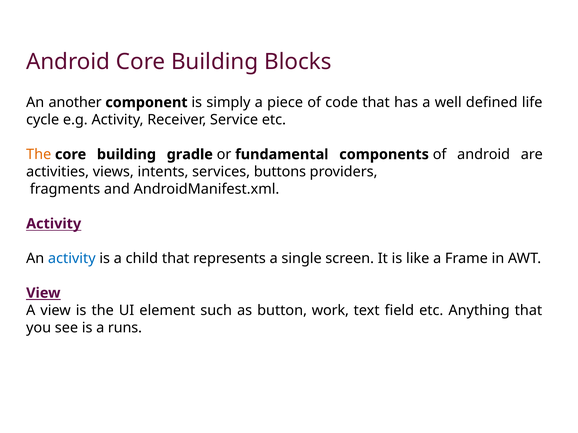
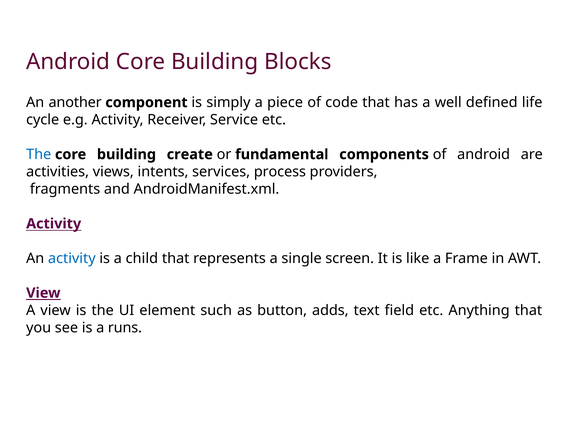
The colour: orange -> blue (39, 155)
gradle: gradle -> create (190, 155)
buttons: buttons -> process (280, 172)
work: work -> adds (330, 311)
